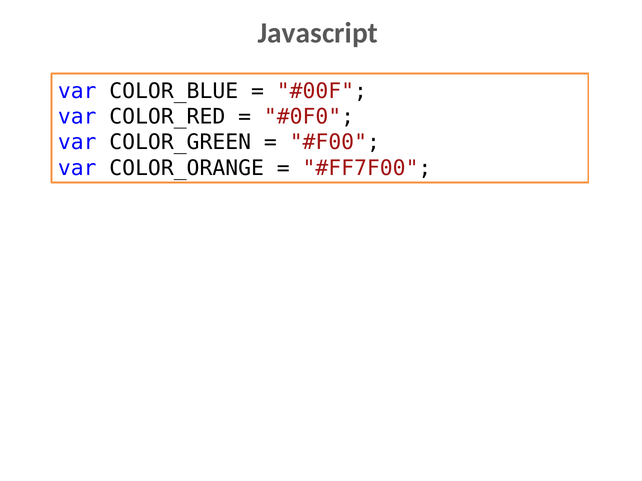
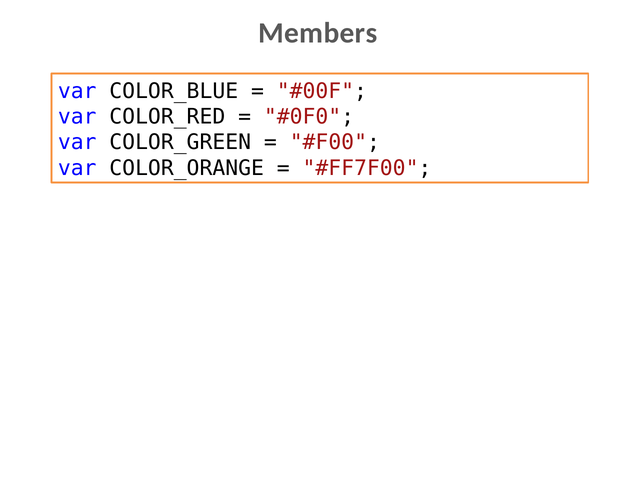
Javascript: Javascript -> Members (318, 33)
